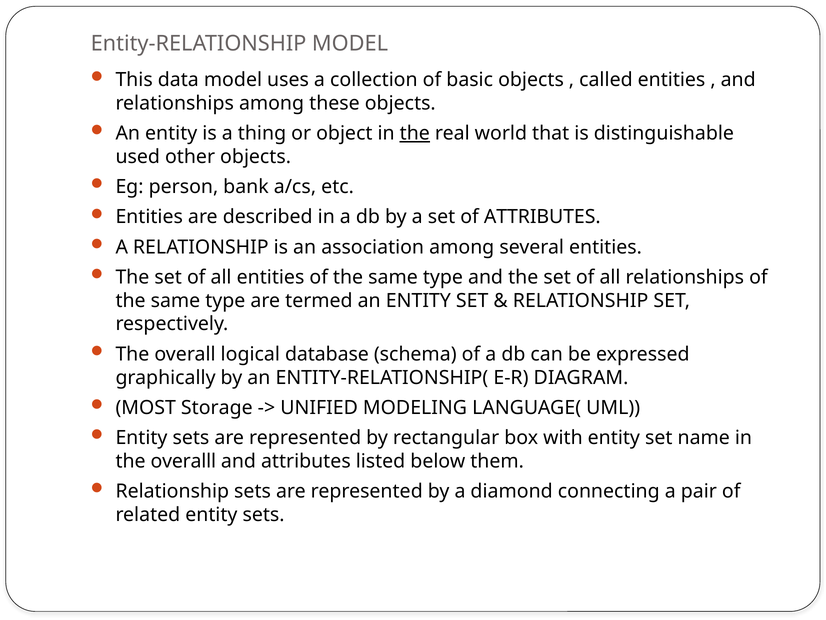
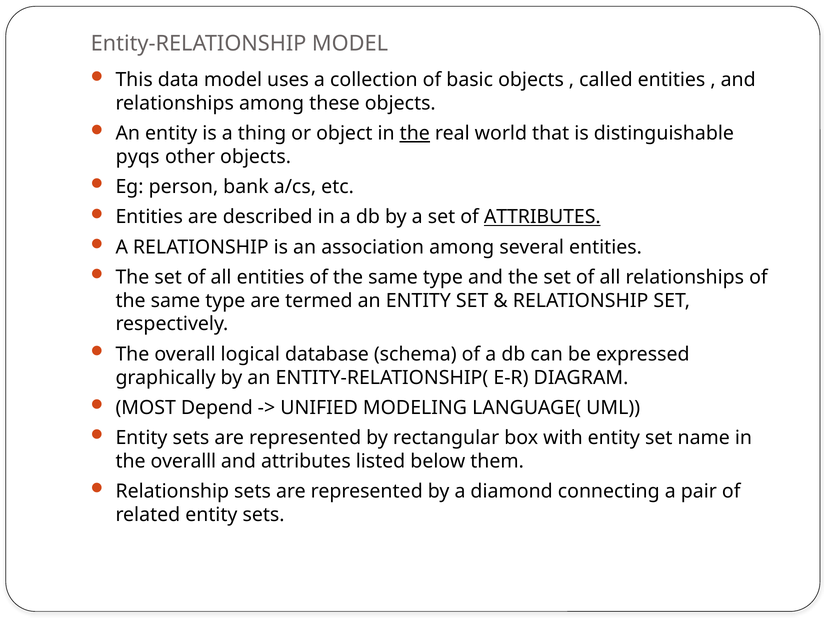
used: used -> pyqs (138, 157)
ATTRIBUTES underline: none -> present (542, 217)
Storage: Storage -> Depend (217, 407)
